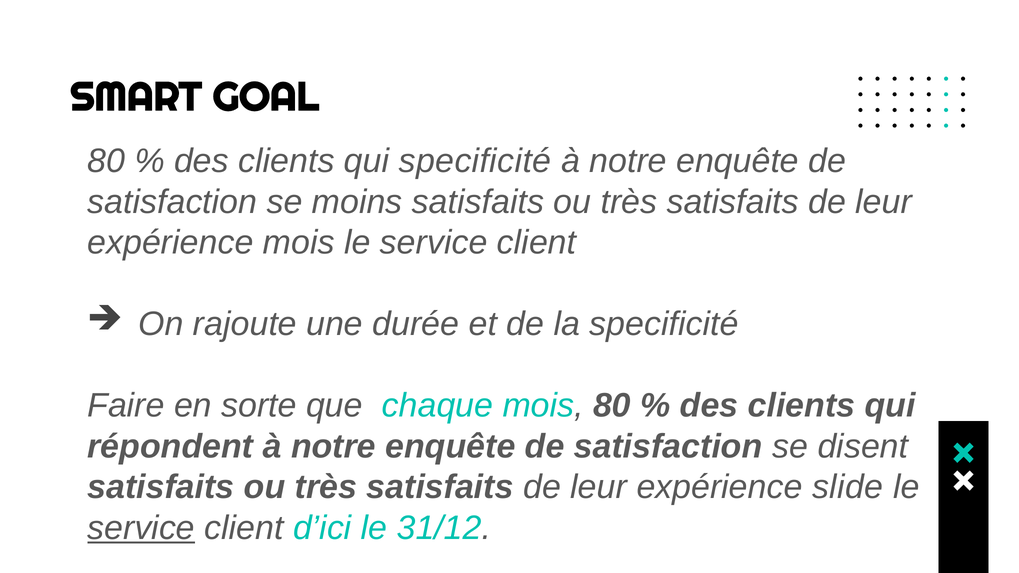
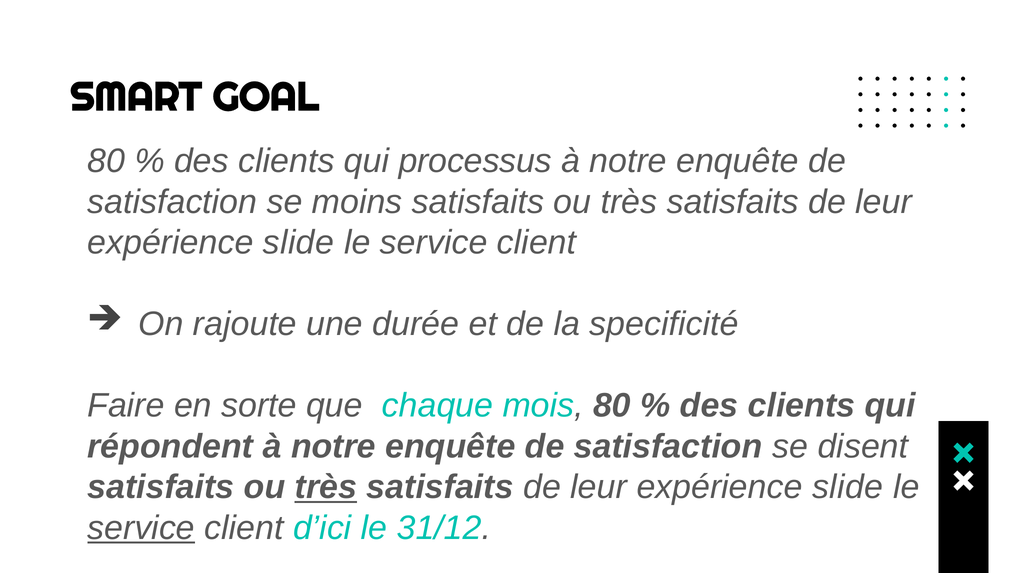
qui specificité: specificité -> processus (475, 161)
mois: mois -> slide (299, 243)
très underline: none -> present (326, 487)
